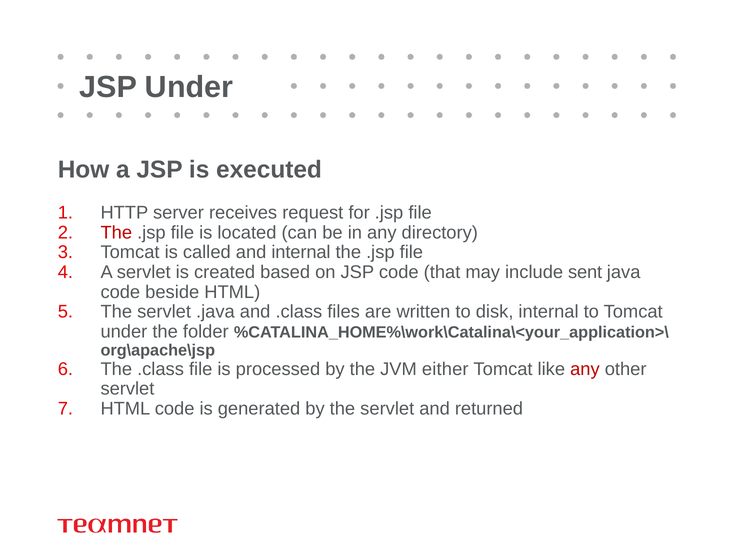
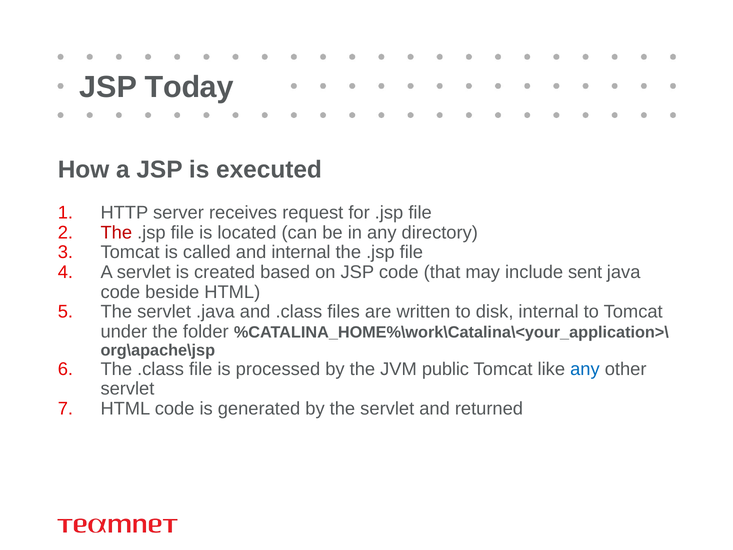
JSP Under: Under -> Today (189, 87)
either: either -> public (445, 369)
any colour: red -> blue (585, 369)
